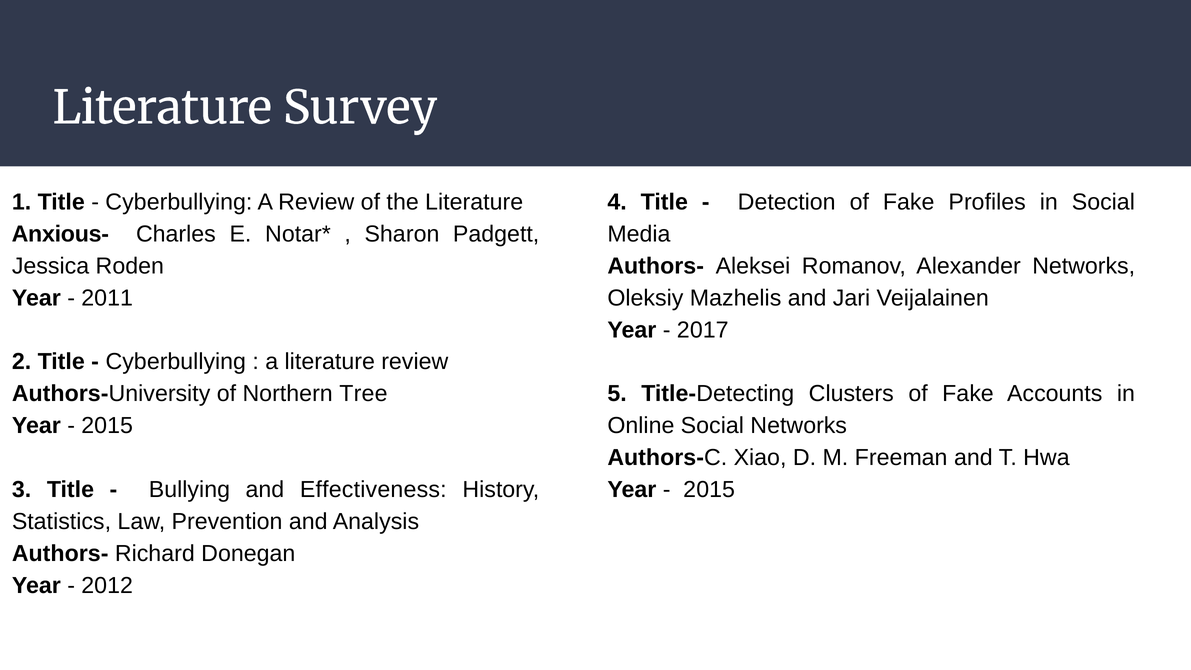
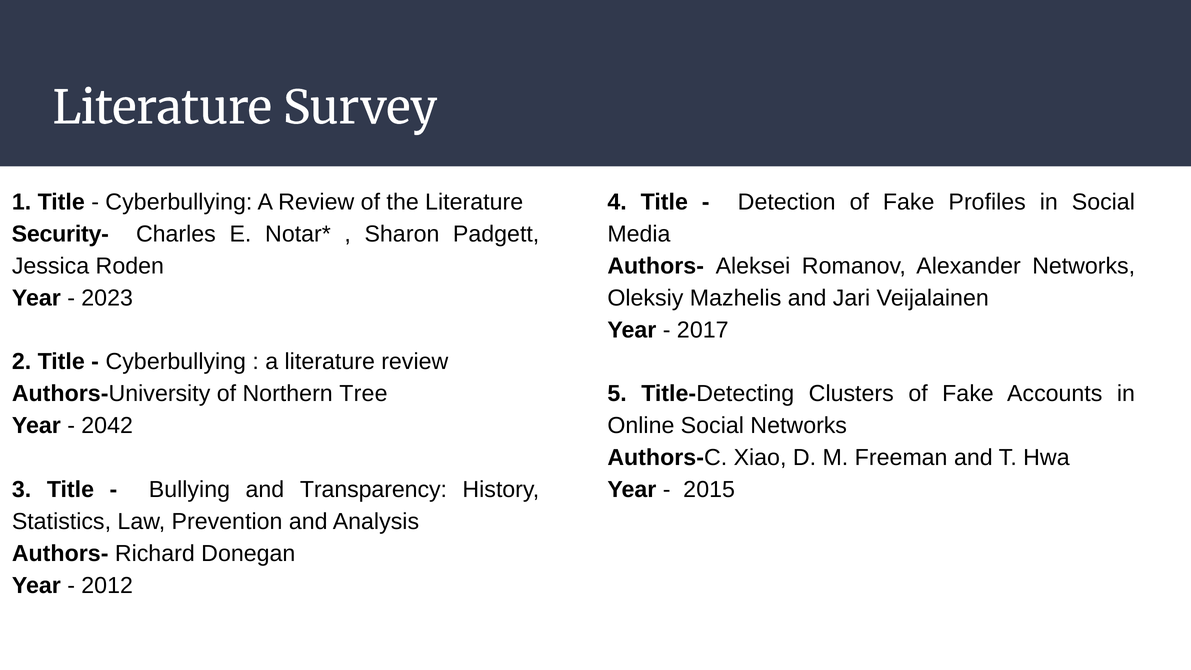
Anxious-: Anxious- -> Security- (60, 234)
2011: 2011 -> 2023 (107, 298)
2015: 2015 -> 2042 (107, 426)
Effectiveness: Effectiveness -> Transparency (373, 490)
